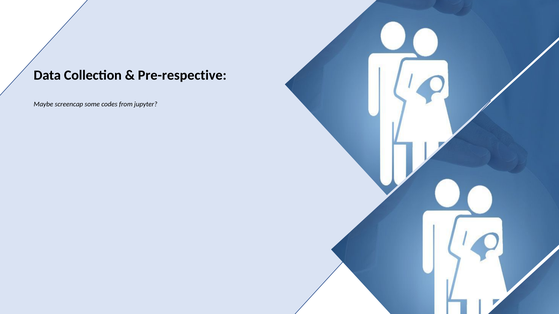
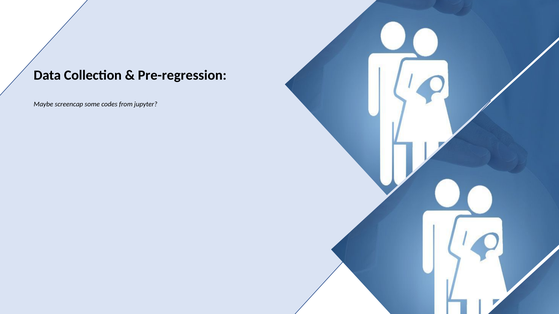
Pre-respective: Pre-respective -> Pre-regression (182, 75)
